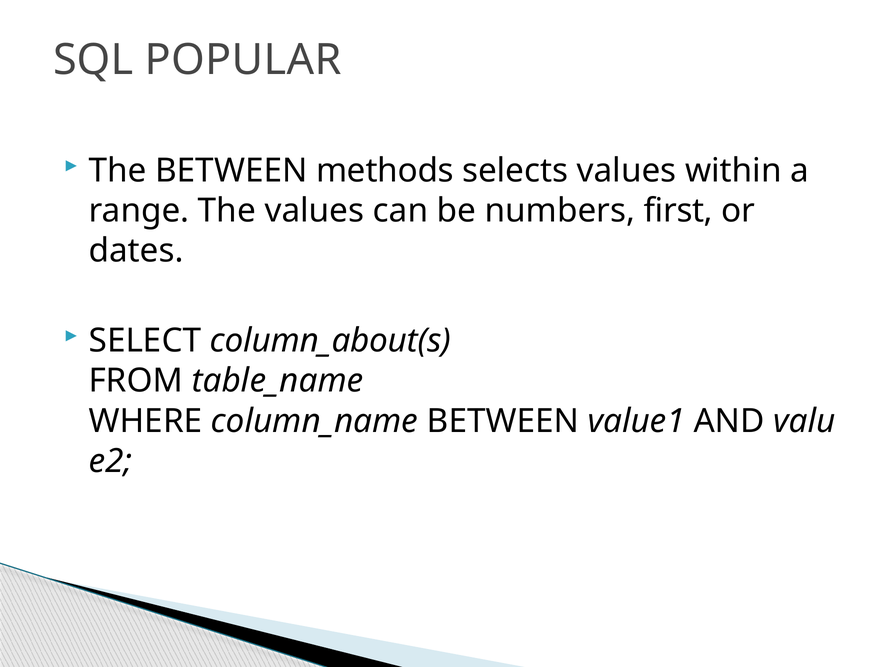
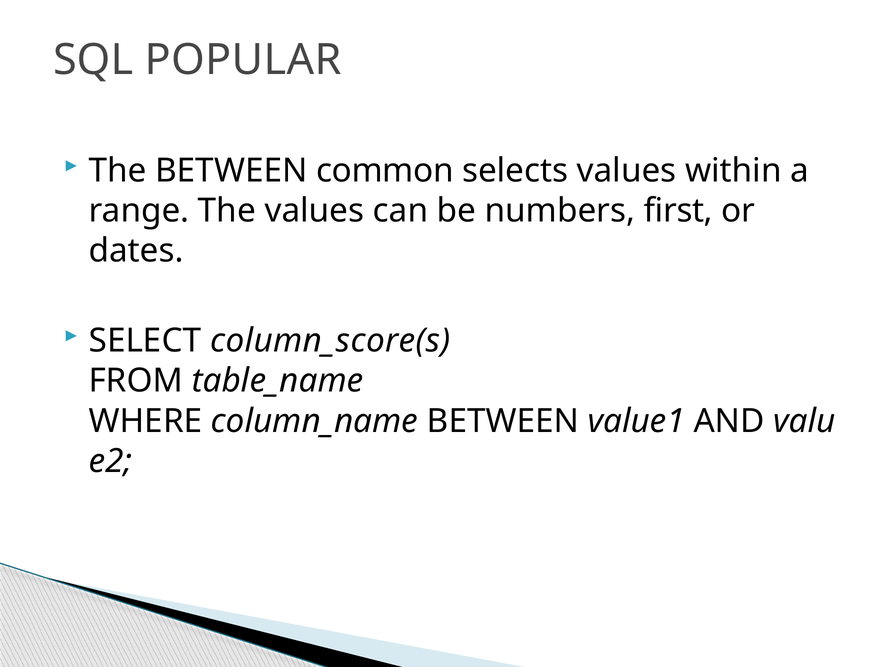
methods: methods -> common (385, 171)
column_about(s: column_about(s -> column_score(s (330, 341)
